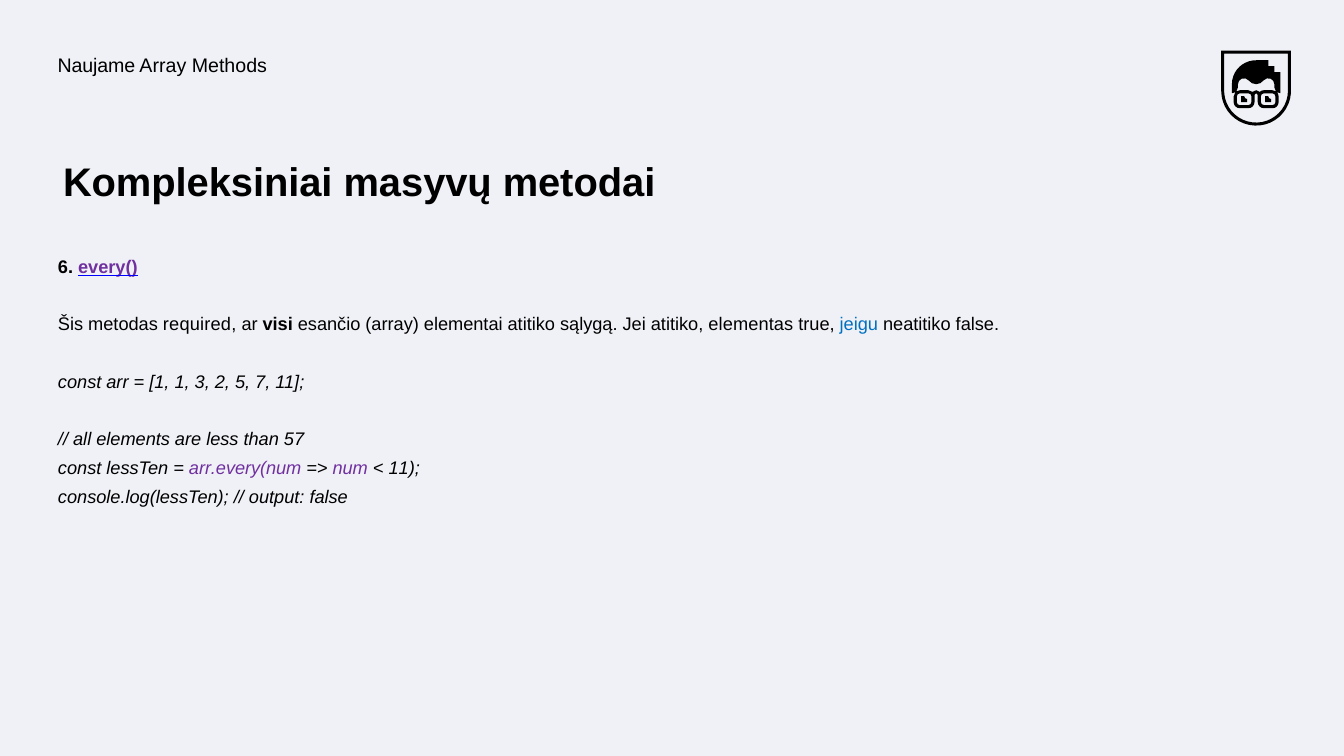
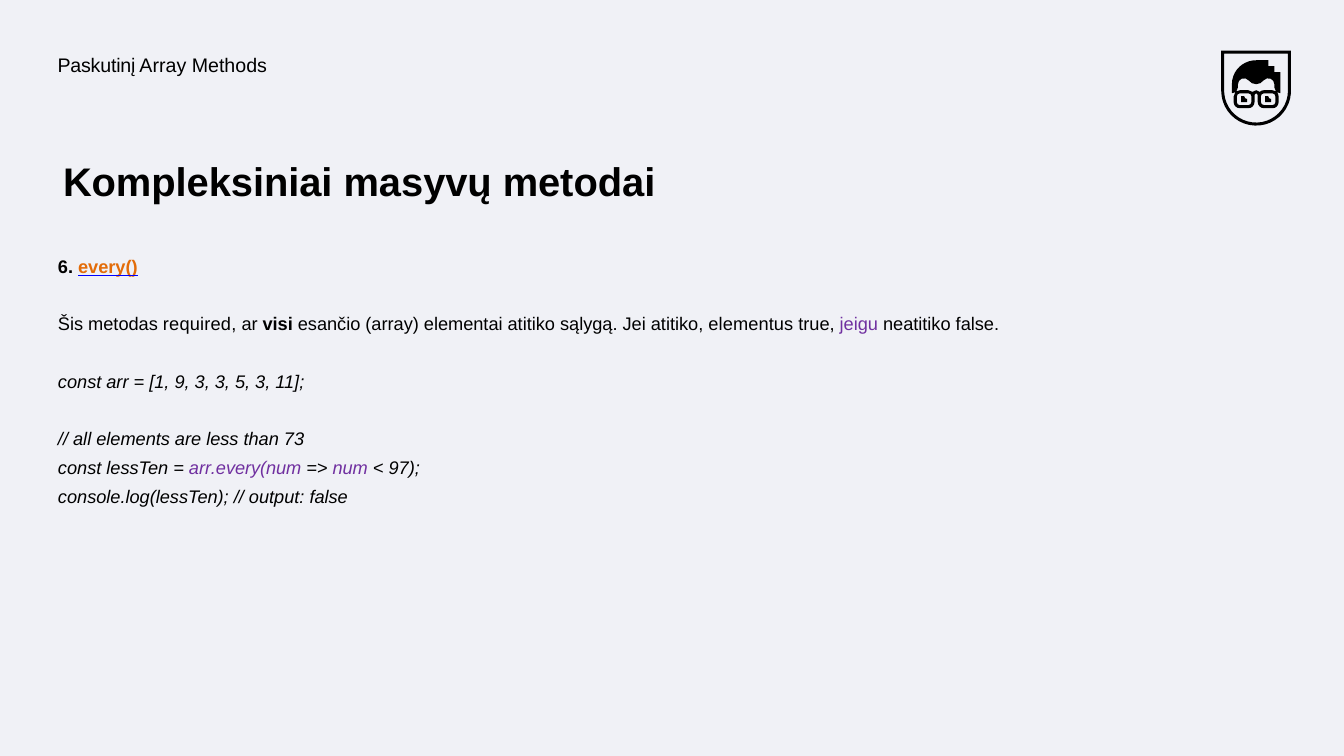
Naujame: Naujame -> Paskutinį (97, 66)
every( colour: purple -> orange (108, 267)
elementas: elementas -> elementus (751, 325)
jeigu colour: blue -> purple (859, 325)
1 1: 1 -> 9 (182, 382)
3 2: 2 -> 3 (222, 382)
5 7: 7 -> 3 (263, 382)
57: 57 -> 73 (294, 440)
11: 11 -> 97 (404, 468)
